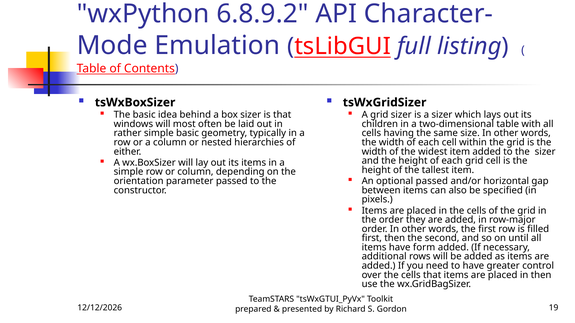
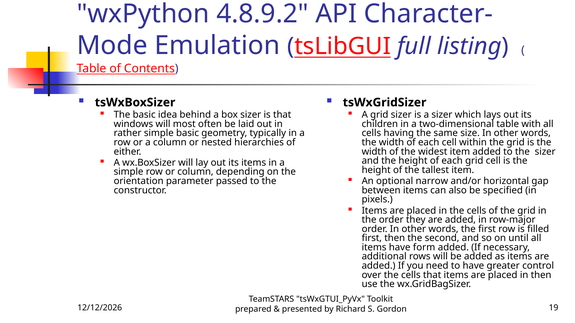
6.8.9.2: 6.8.9.2 -> 4.8.9.2 (262, 14)
optional passed: passed -> narrow (432, 181)
